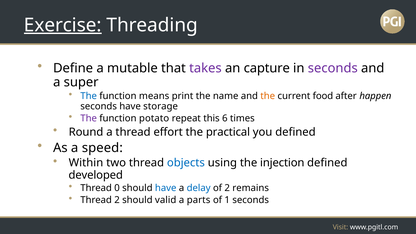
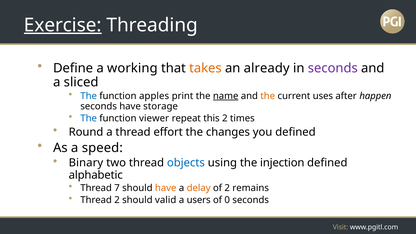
mutable: mutable -> working (132, 68)
takes colour: purple -> orange (205, 68)
capture: capture -> already (267, 68)
super: super -> sliced (81, 82)
means: means -> apples (154, 96)
name underline: none -> present (226, 96)
food: food -> uses (323, 96)
The colour: purple -> blue (89, 118)
potato: potato -> viewer (154, 118)
this 6: 6 -> 2 (225, 118)
practical: practical -> changes (228, 132)
Within: Within -> Binary (86, 163)
developed: developed -> alphabetic (96, 175)
0: 0 -> 7 (117, 188)
have colour: blue -> orange (166, 188)
delay colour: blue -> orange (199, 188)
parts: parts -> users (199, 200)
1: 1 -> 0 (227, 200)
